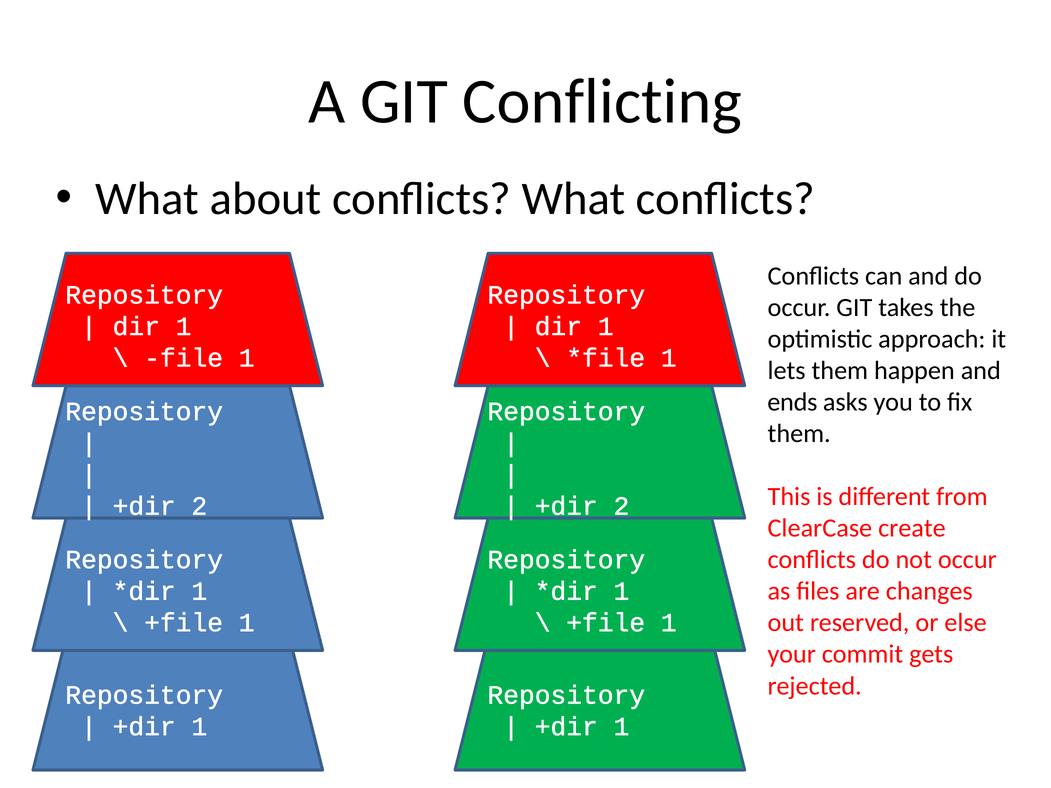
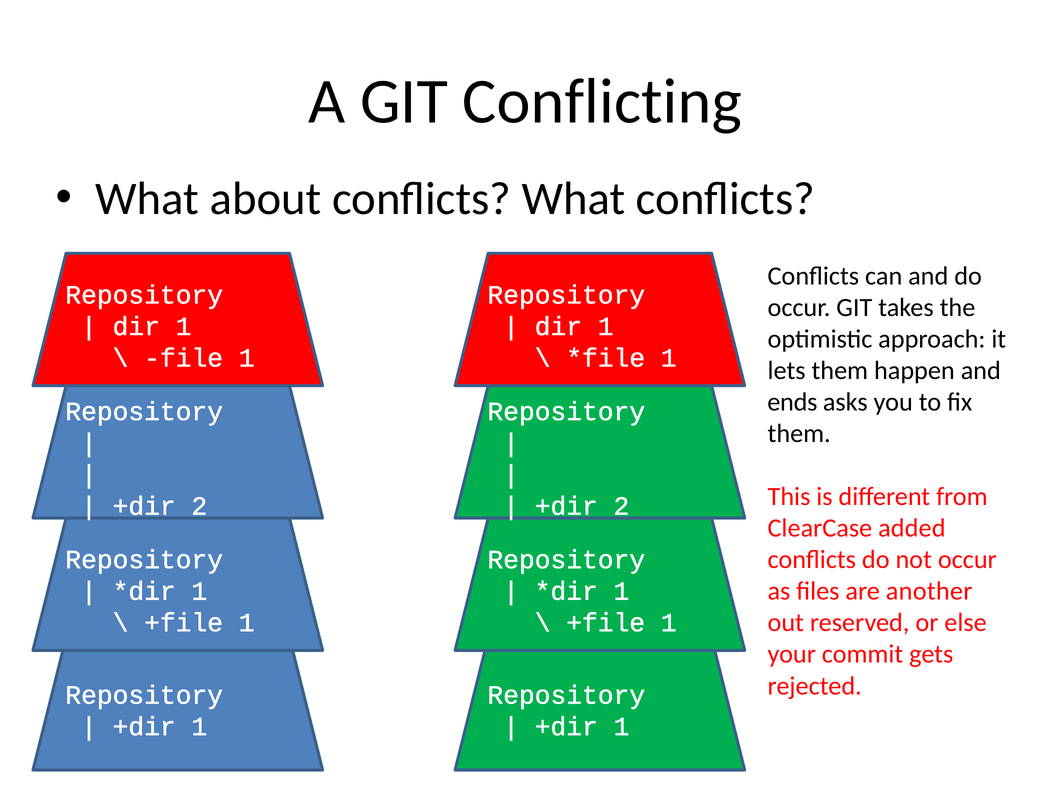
create: create -> added (912, 528)
changes: changes -> another (929, 591)
